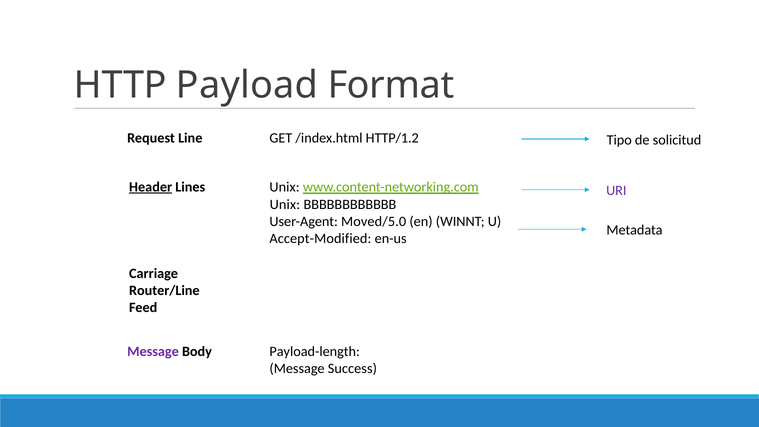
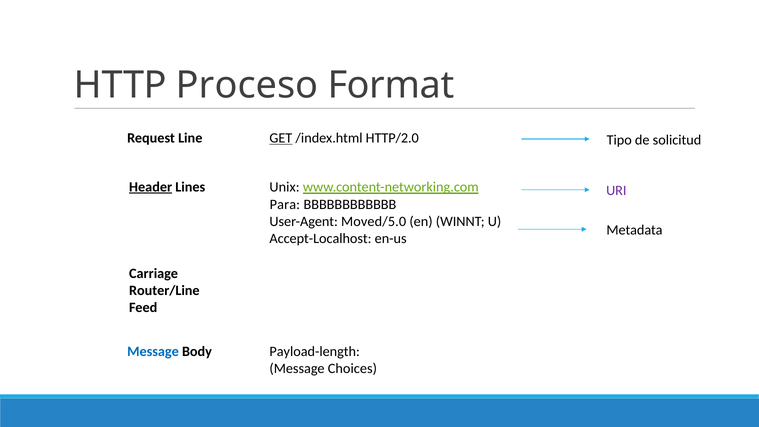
Payload: Payload -> Proceso (247, 85)
GET underline: none -> present (281, 138)
HTTP/1.2: HTTP/1.2 -> HTTP/2.0 (392, 138)
Unix: Unix -> Para (285, 204)
Accept-Modified: Accept-Modified -> Accept-Localhost (320, 239)
Message colour: purple -> blue (153, 352)
Success: Success -> Choices (352, 369)
